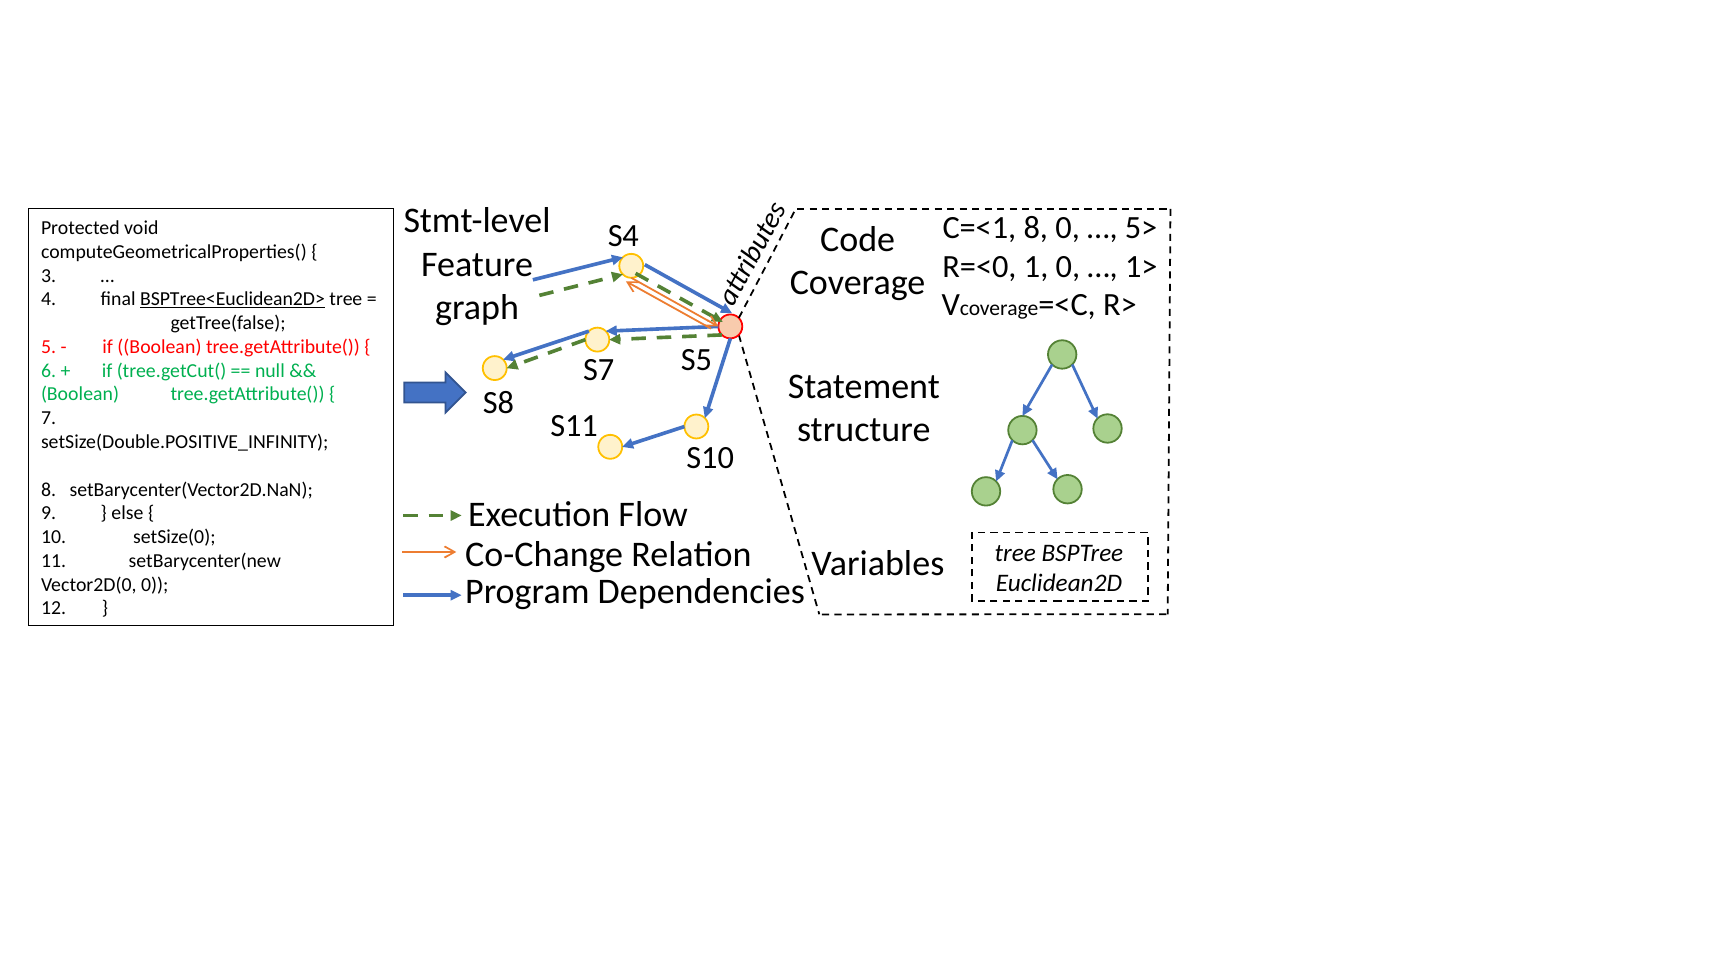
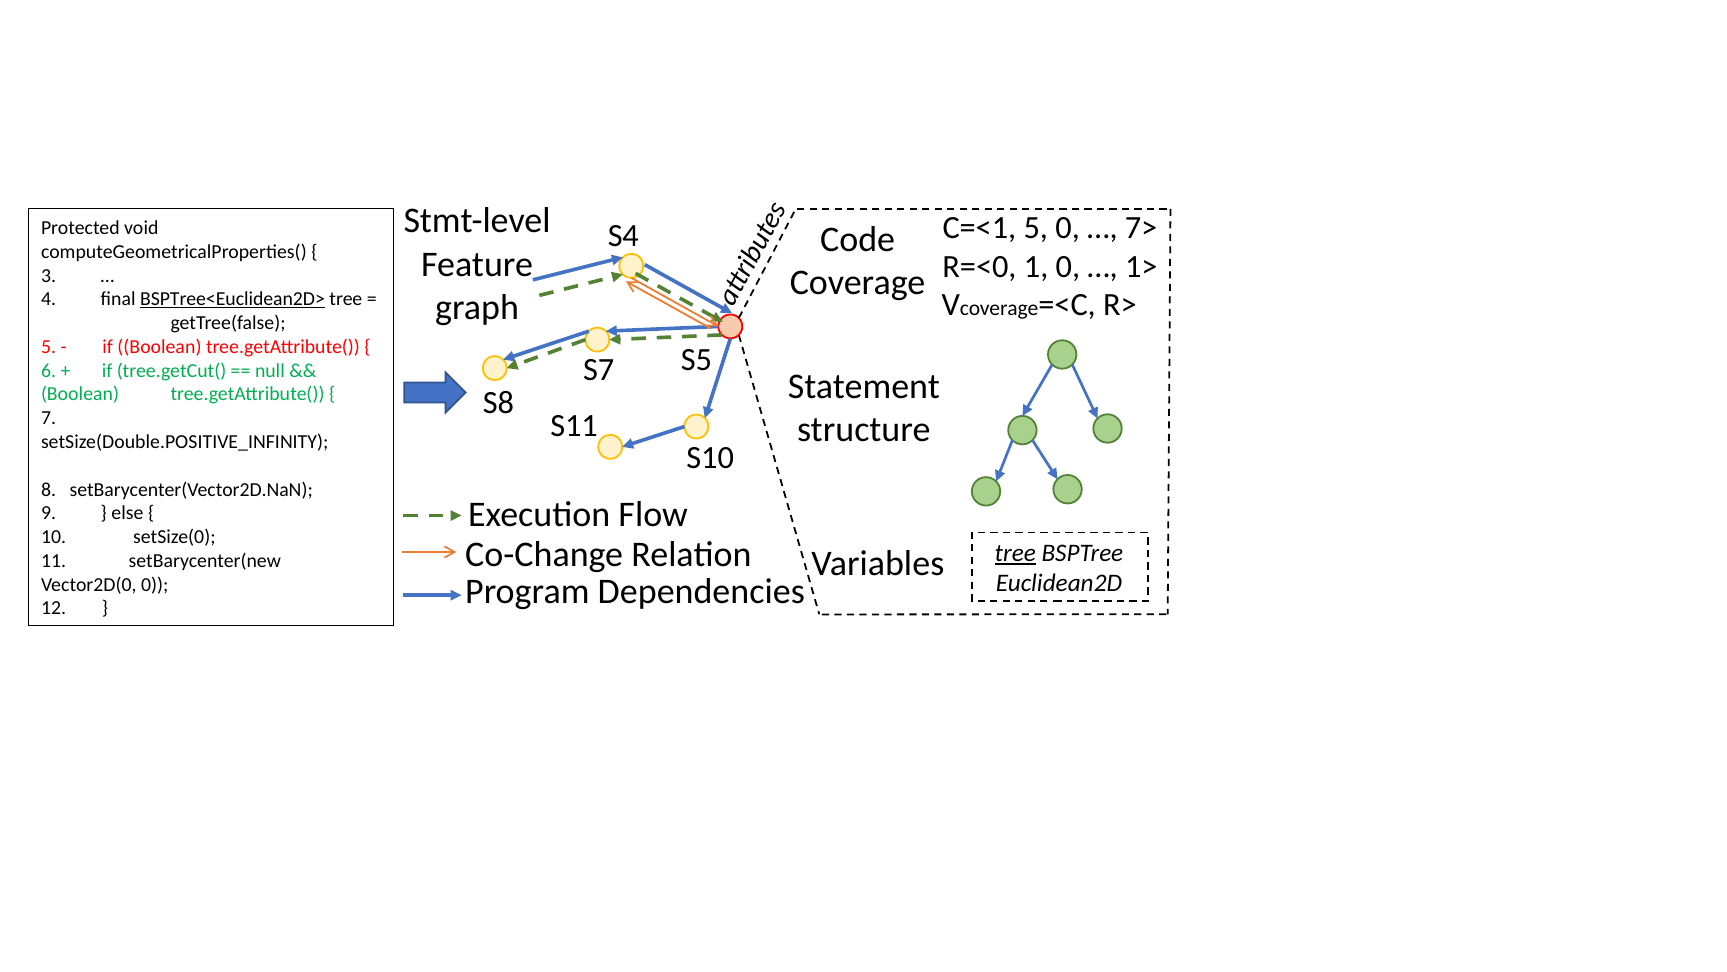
C=<1 8: 8 -> 5 (1036, 227)
5>: 5> -> 7> (1141, 227)
tree underline: none -> present (1015, 553)
